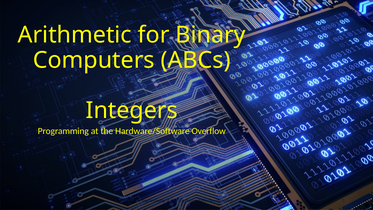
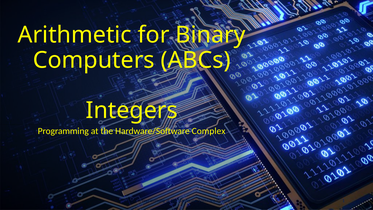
Overflow: Overflow -> Complex (209, 131)
